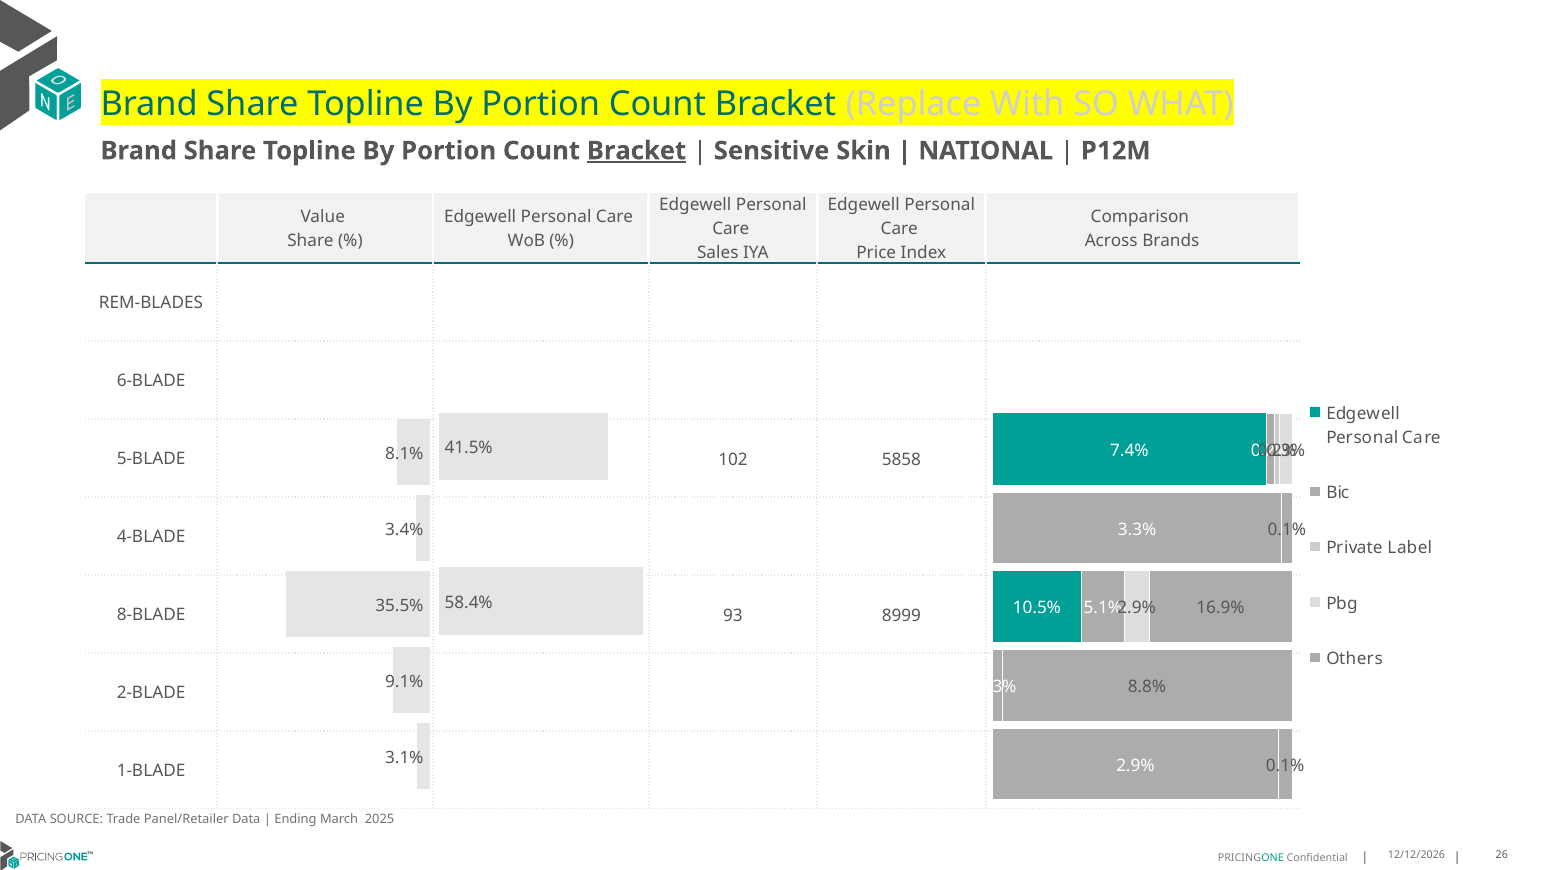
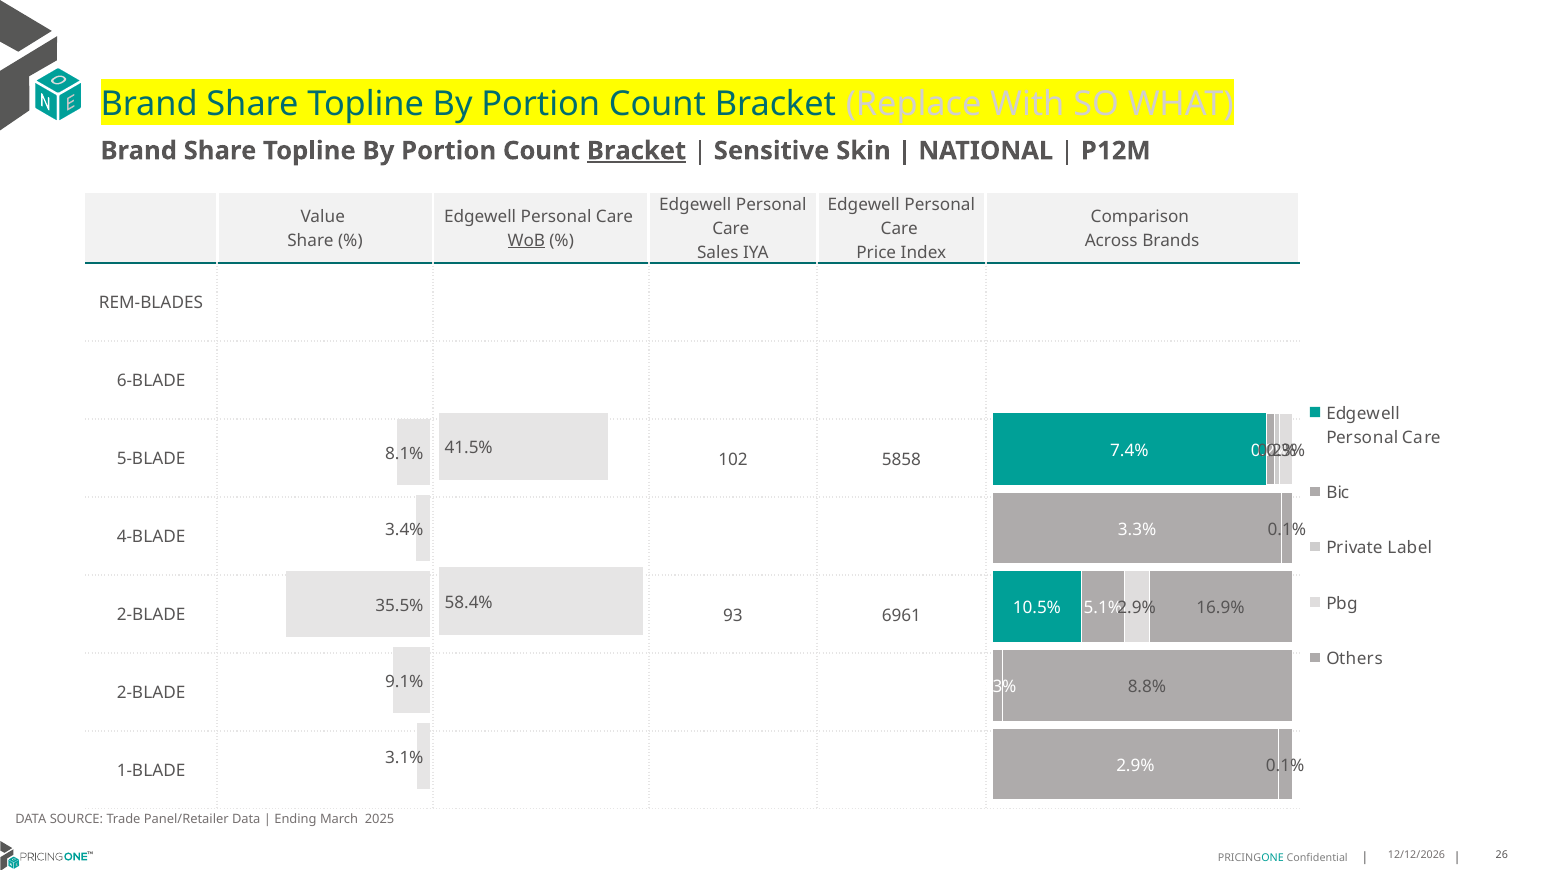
WoB underline: none -> present (526, 240)
8-BLADE: 8-BLADE -> 2-BLADE (151, 615)
8999: 8999 -> 6961 (901, 615)
